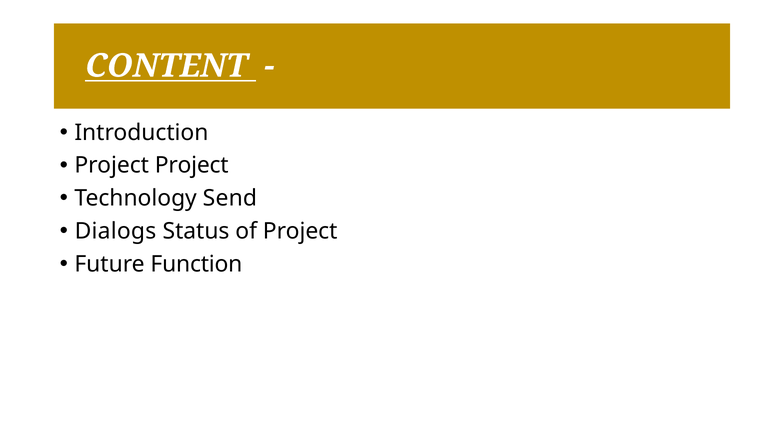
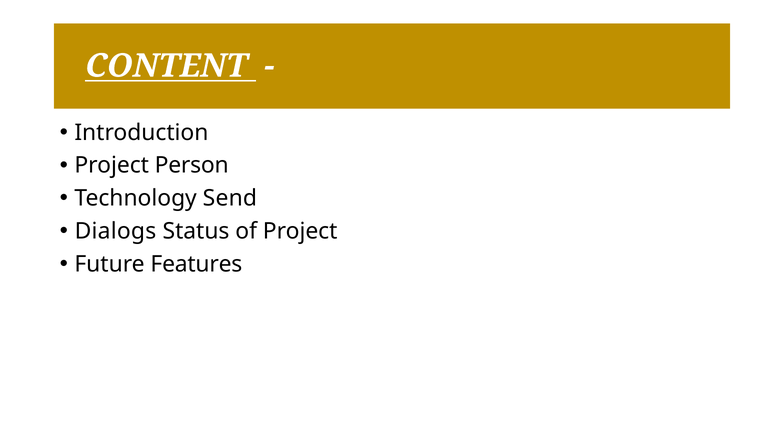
Project Project: Project -> Person (192, 165)
Function: Function -> Features (196, 264)
